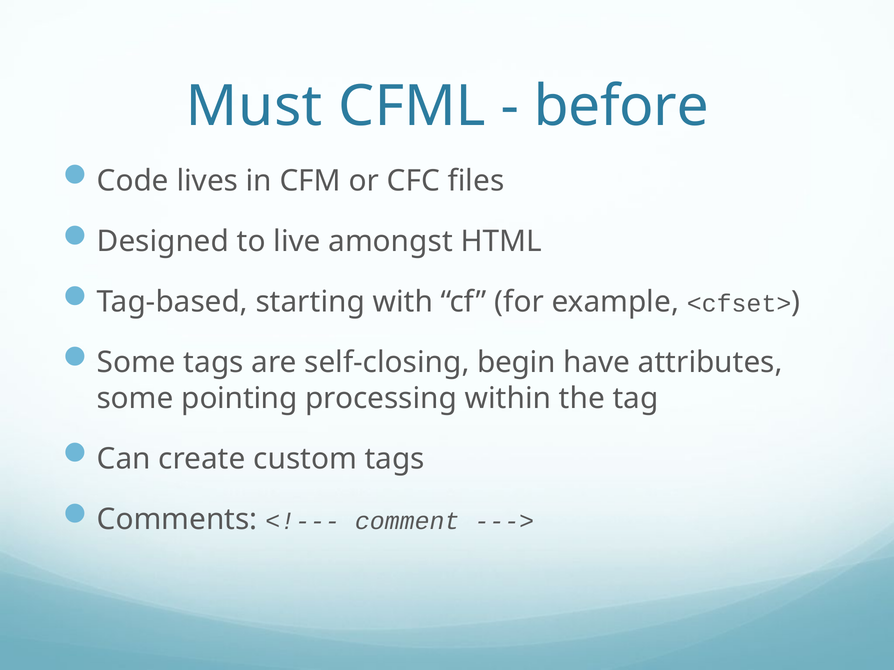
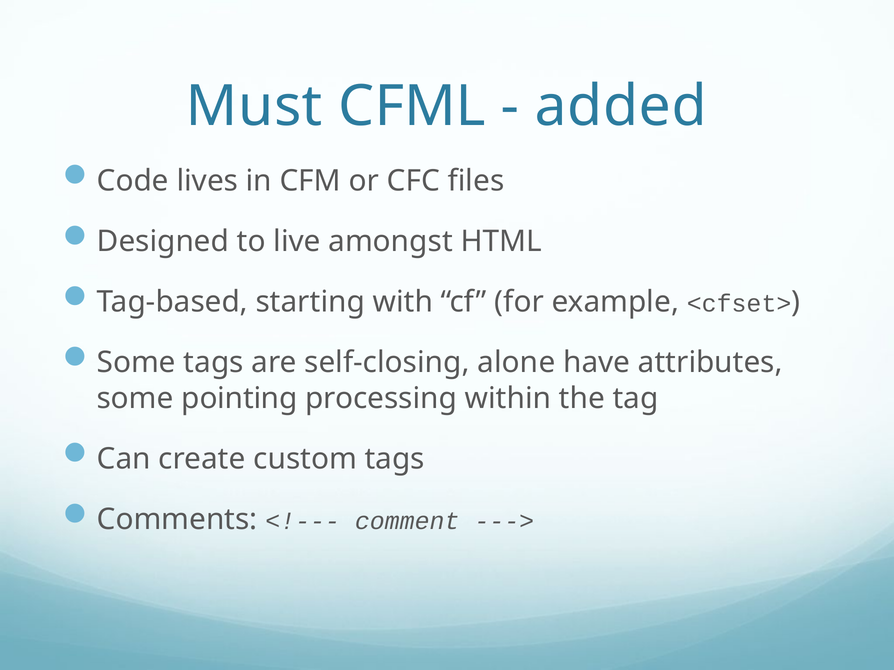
before: before -> added (621, 106)
begin: begin -> alone (516, 363)
